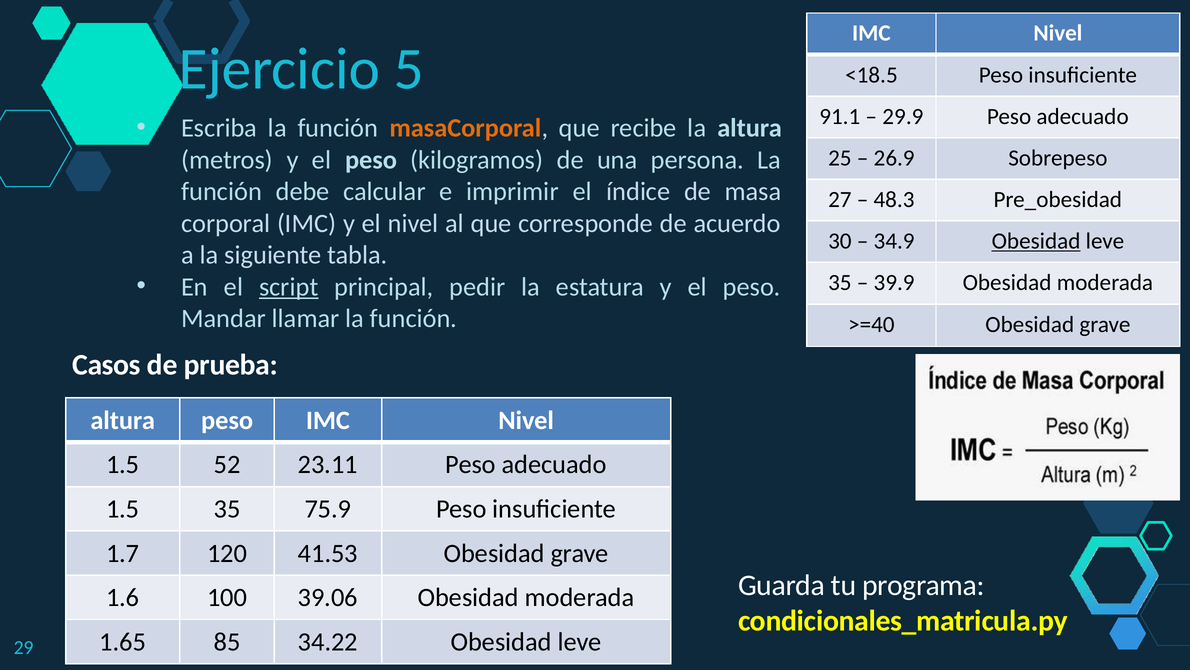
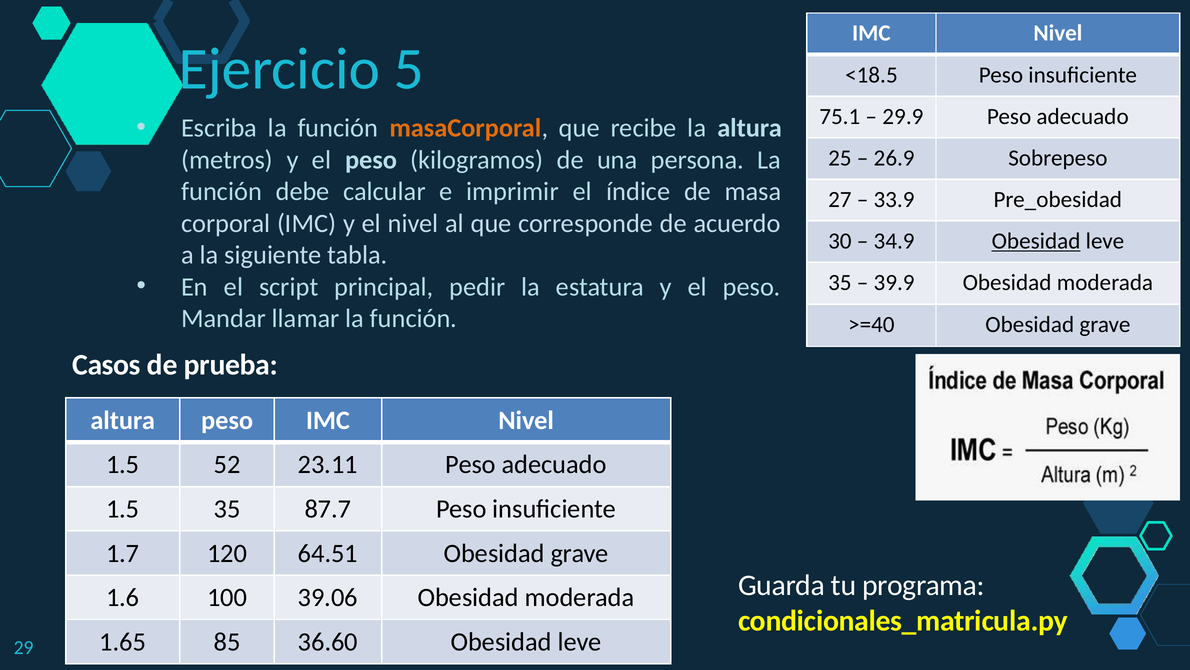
91.1: 91.1 -> 75.1 (840, 116)
48.3: 48.3 -> 33.9 (894, 199)
script underline: present -> none (289, 287)
75.9: 75.9 -> 87.7 (328, 509)
41.53: 41.53 -> 64.51 (328, 553)
34.22: 34.22 -> 36.60 (328, 641)
